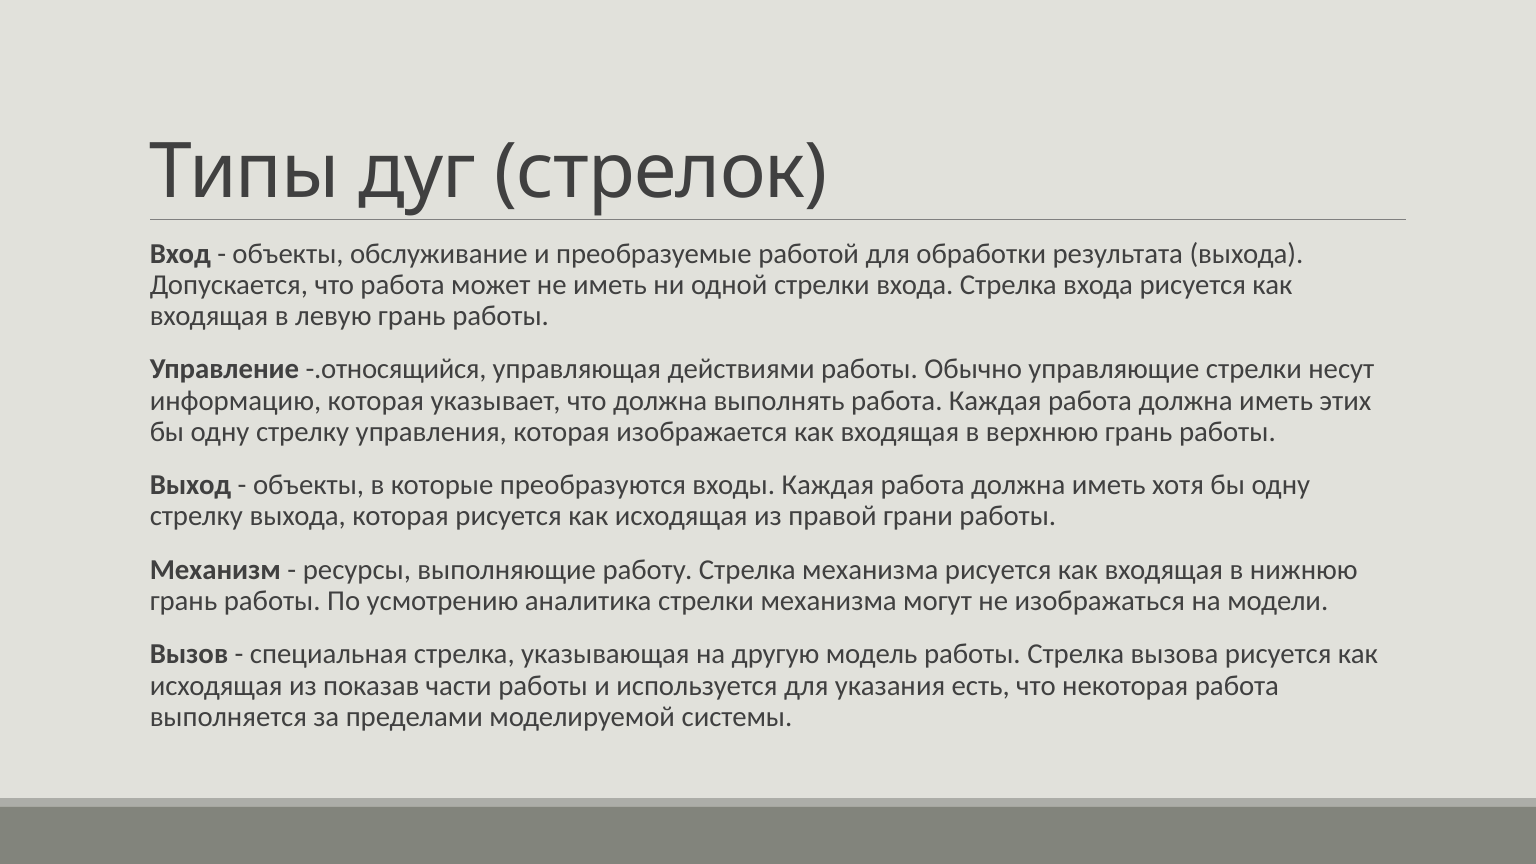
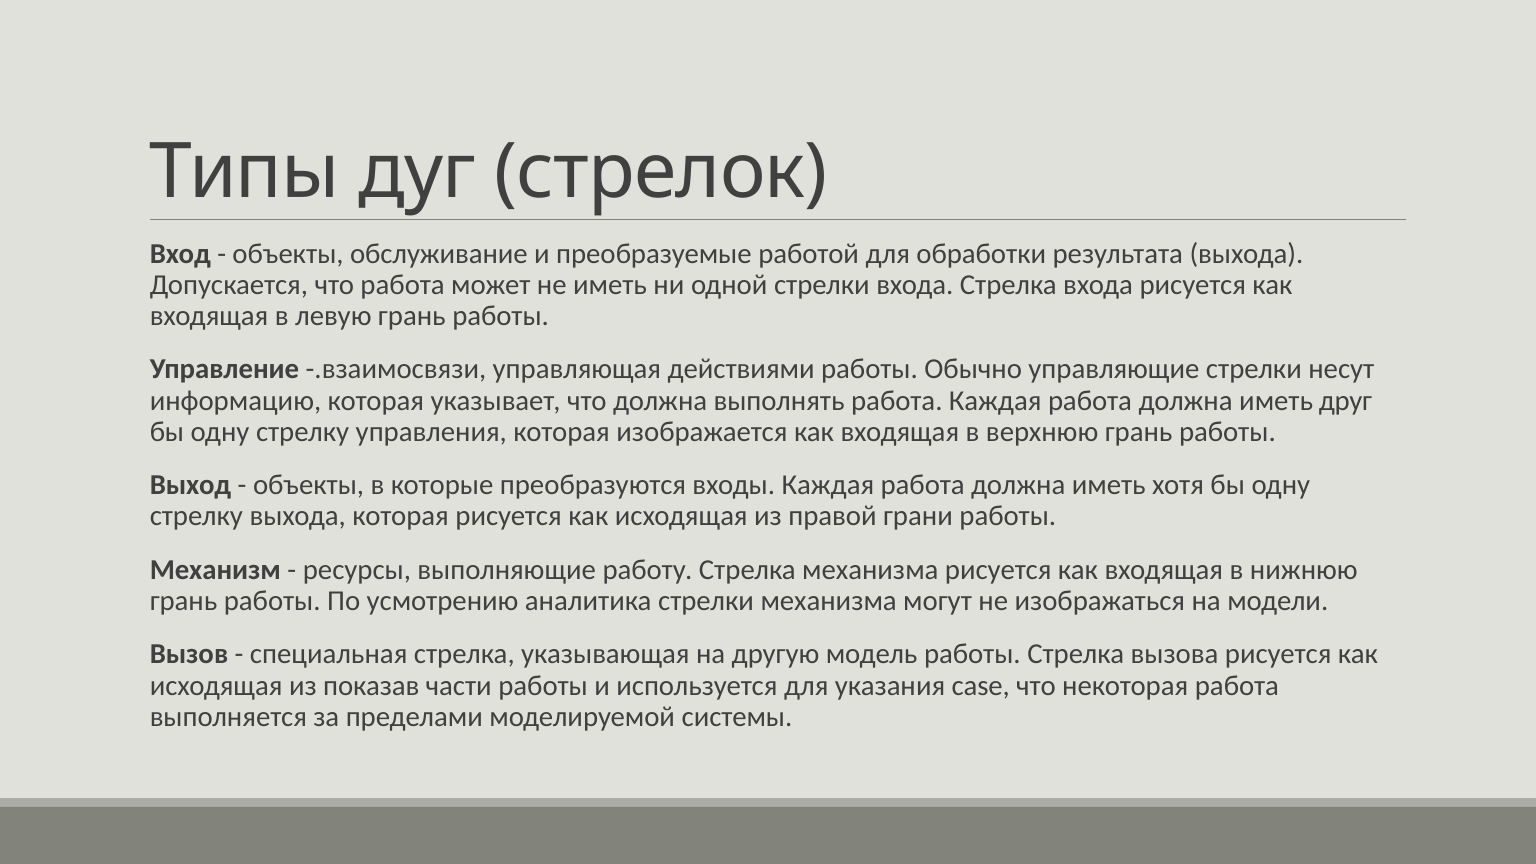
-.относящийся: -.относящийся -> -.взаимосвязи (396, 369)
этих: этих -> друг (1345, 401)
есть: есть -> case (981, 686)
